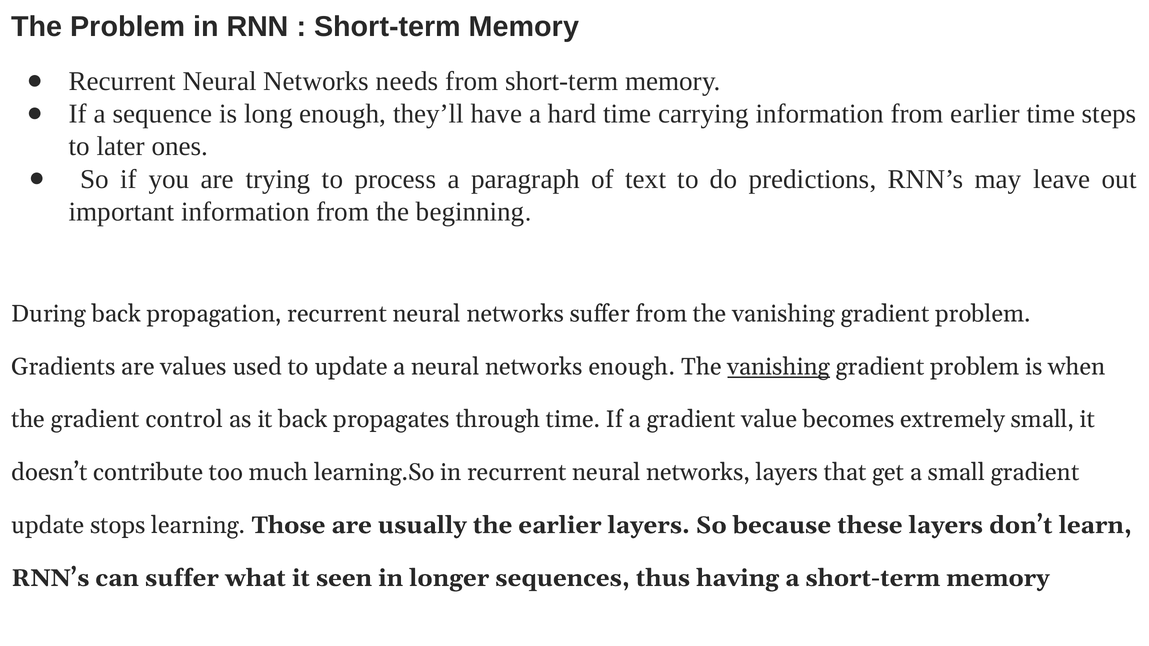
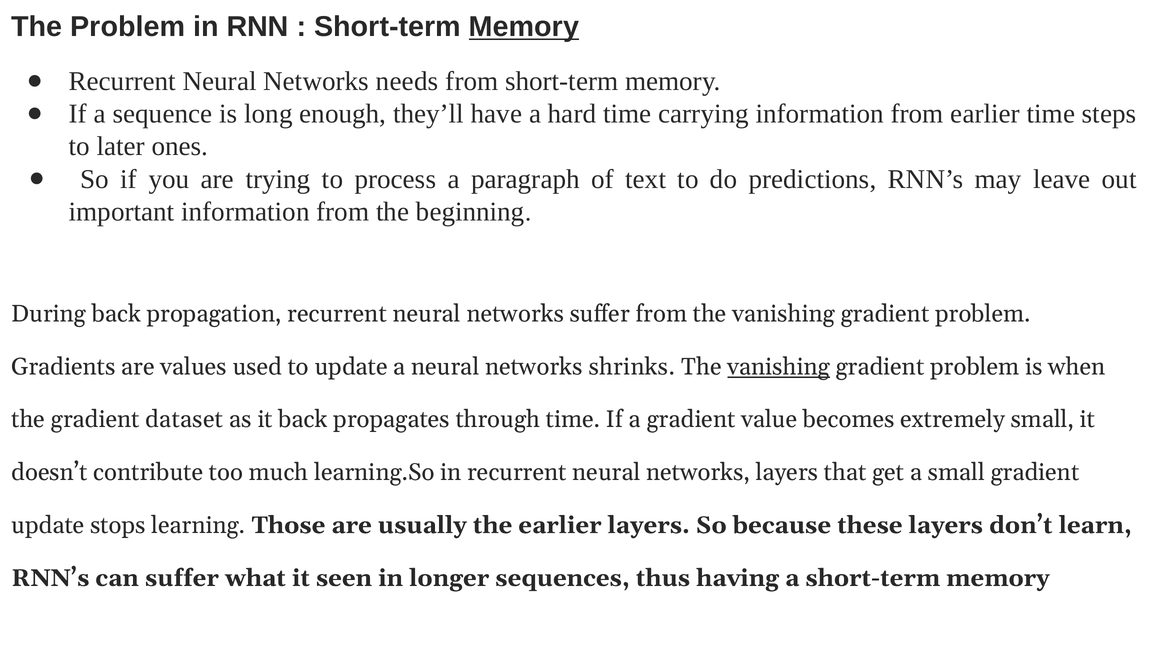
Memory underline: none -> present (524, 27)
networks enough: enough -> shrinks (632, 367)
control: control -> dataset (184, 420)
